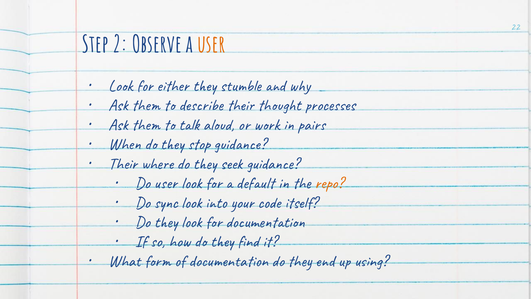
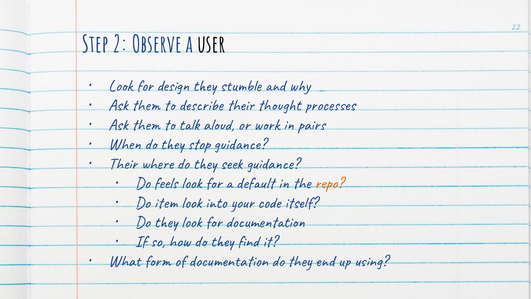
user colour: orange -> black (211, 45)
either: either -> design (173, 86)
Do user: user -> feels (166, 183)
sync: sync -> item (166, 202)
